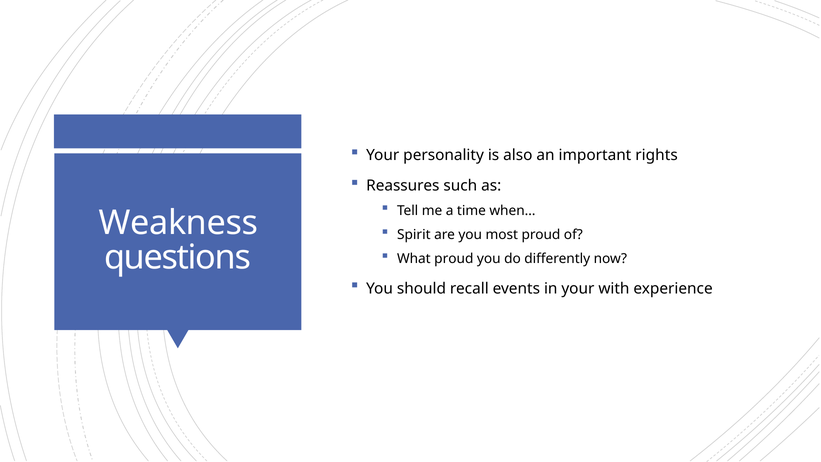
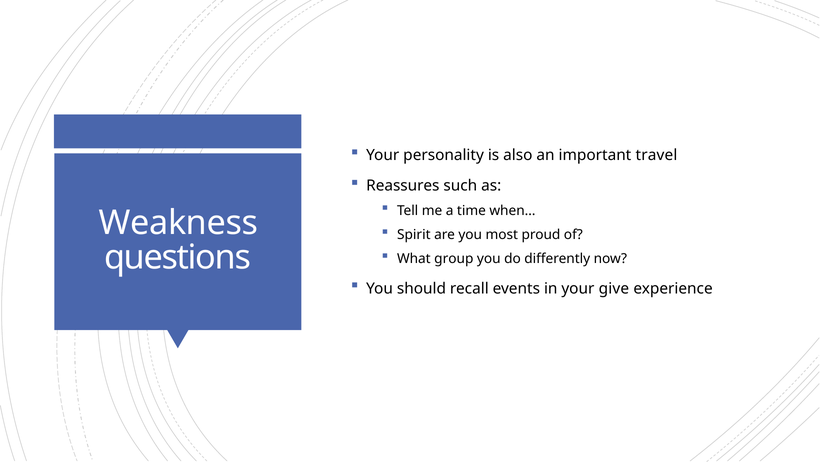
rights: rights -> travel (656, 155)
What proud: proud -> group (454, 259)
with: with -> give (614, 288)
